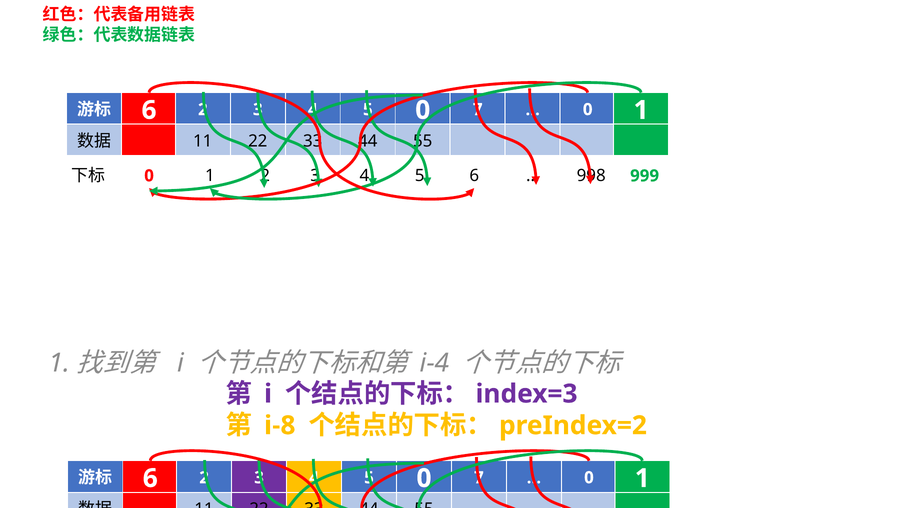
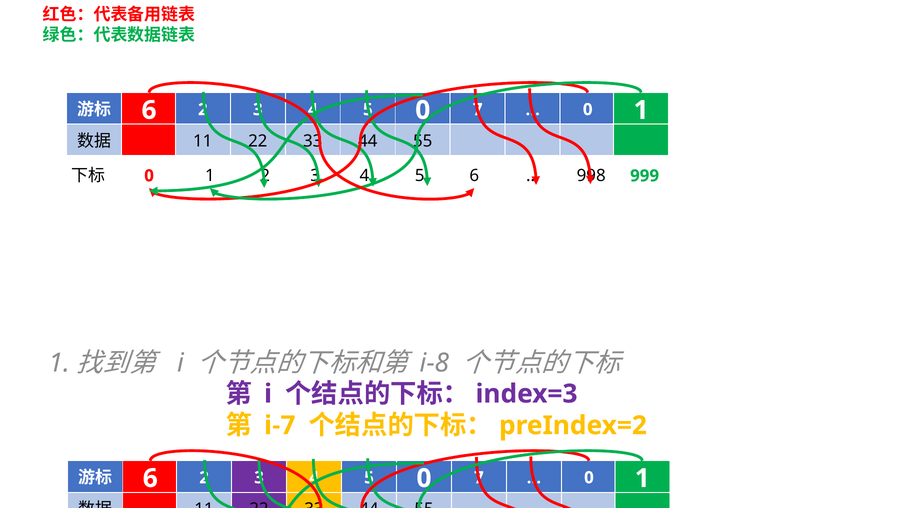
i-4: i-4 -> i-8 (435, 363)
i-8: i-8 -> i-7 (280, 425)
